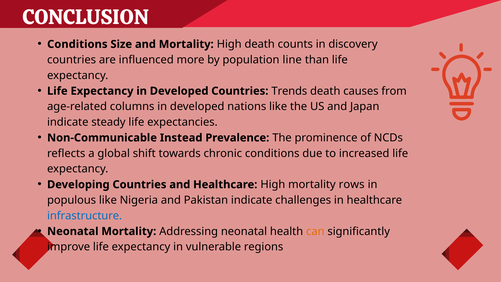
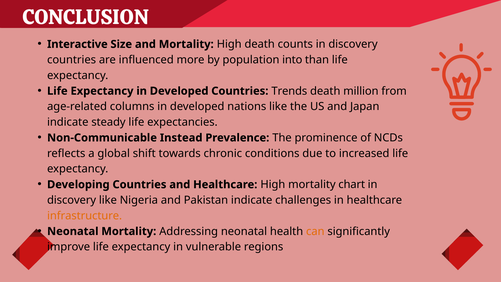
Conditions: Conditions -> Interactive (77, 44)
line: line -> into (292, 60)
causes: causes -> million (361, 91)
rows: rows -> chart (352, 184)
populous: populous -> discovery (72, 200)
infrastructure colour: blue -> orange (85, 216)
